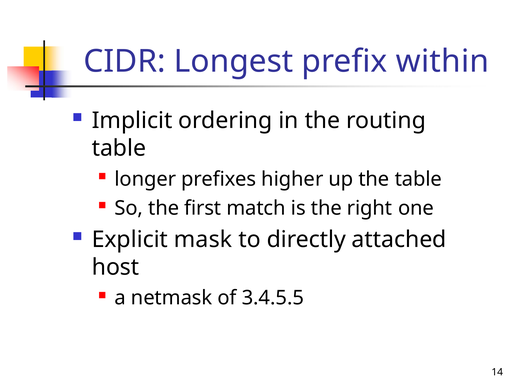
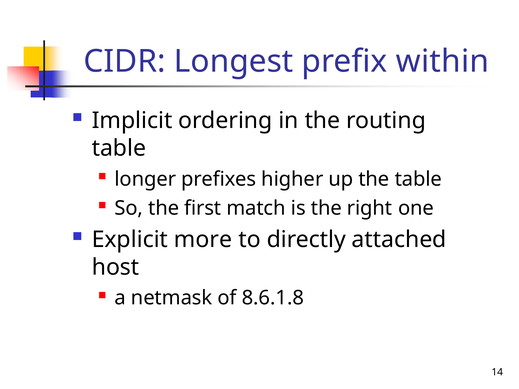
mask: mask -> more (203, 240)
3.4.5.5: 3.4.5.5 -> 8.6.1.8 (273, 298)
